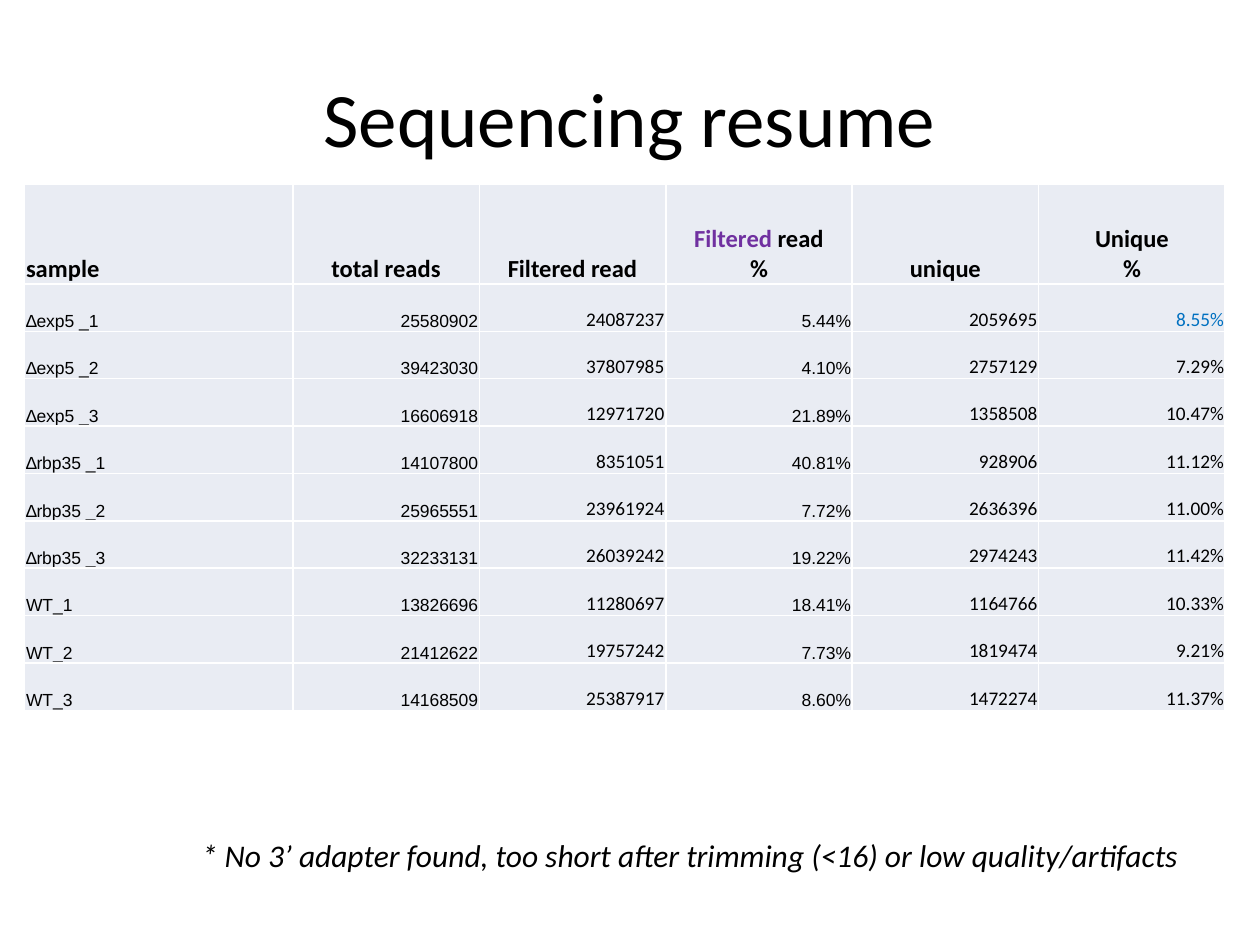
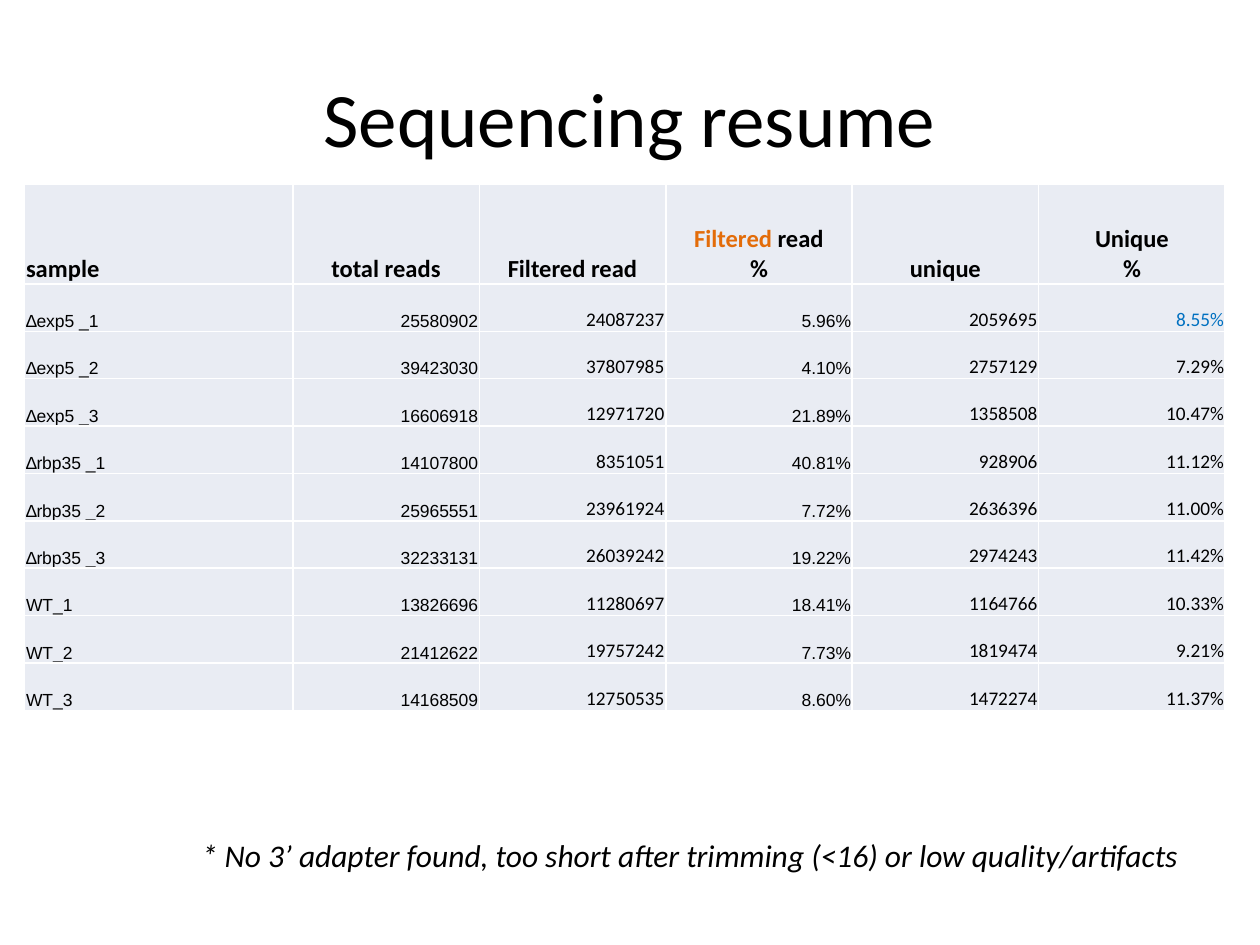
Filtered colour: purple -> orange (733, 240)
5.44%: 5.44% -> 5.96% (826, 322)
25387917: 25387917 -> 12750535 (625, 699)
